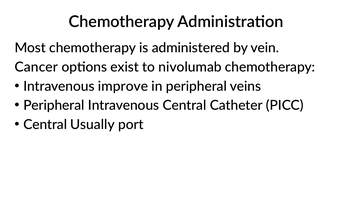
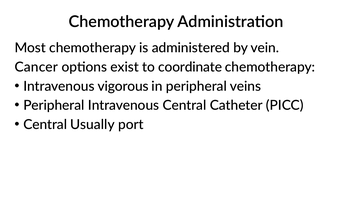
nivolumab: nivolumab -> coordinate (190, 67)
improve: improve -> vigorous (123, 87)
